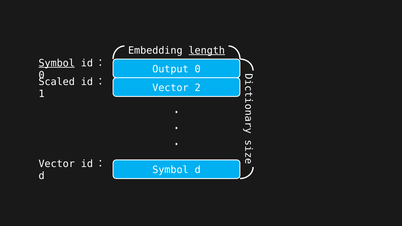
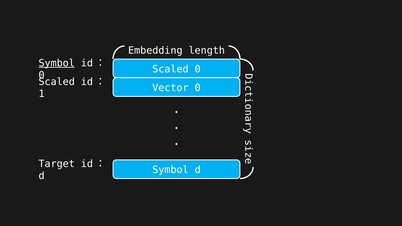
length underline: present -> none (207, 50)
Output: Output -> Scaled (170, 69)
Vector 2: 2 -> 0 (198, 88)
Vector: Vector -> Target (57, 164)
